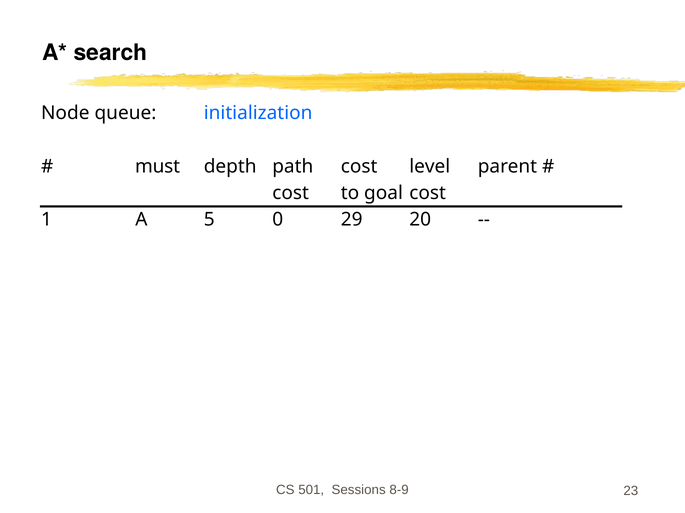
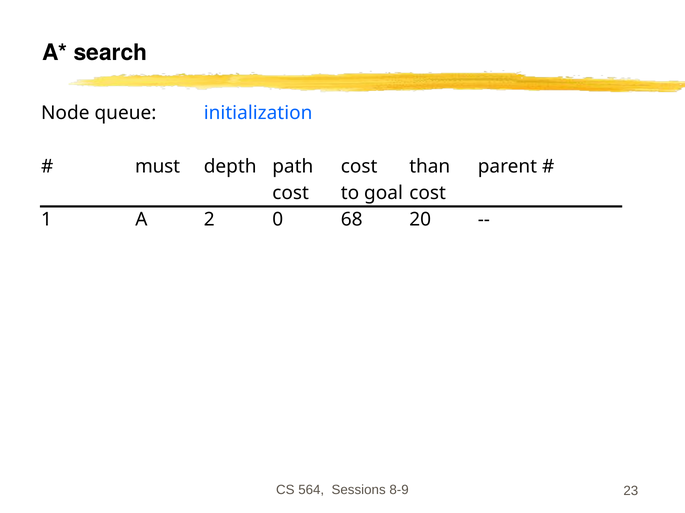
level: level -> than (430, 167)
5: 5 -> 2 (209, 220)
29: 29 -> 68 (352, 220)
501: 501 -> 564 (311, 490)
